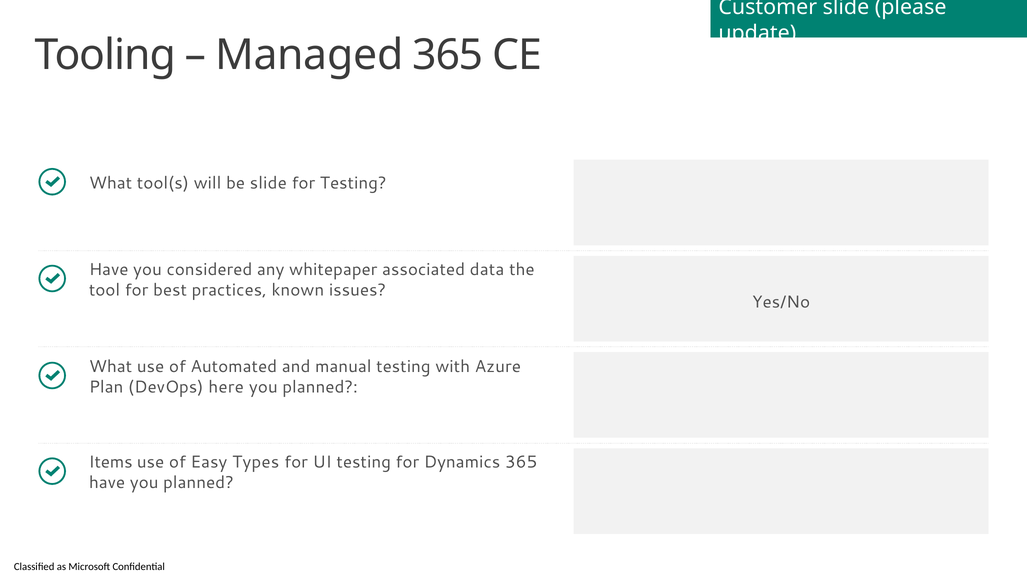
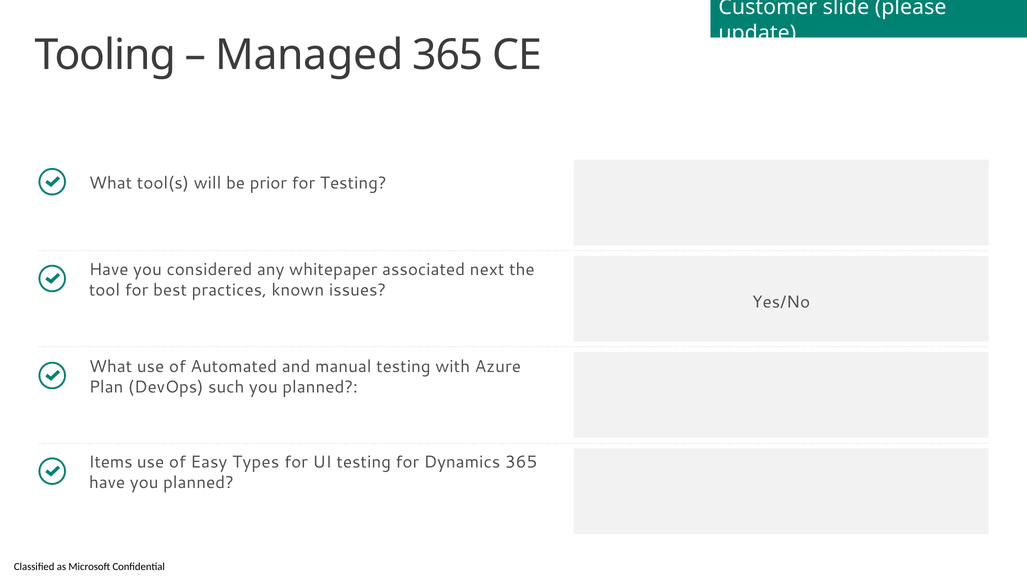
be slide: slide -> prior (268, 183)
data: data -> next (487, 269)
here: here -> such (226, 387)
